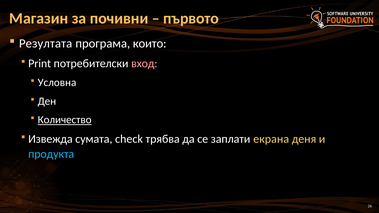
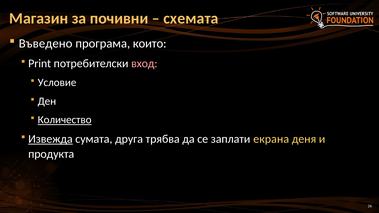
първото: първото -> схемата (191, 18)
Резултата: Резултата -> Въведено (46, 44)
Условна: Условна -> Условиe (57, 83)
Извежда underline: none -> present (50, 139)
check: check -> друга (129, 139)
продукта colour: light blue -> white (51, 154)
